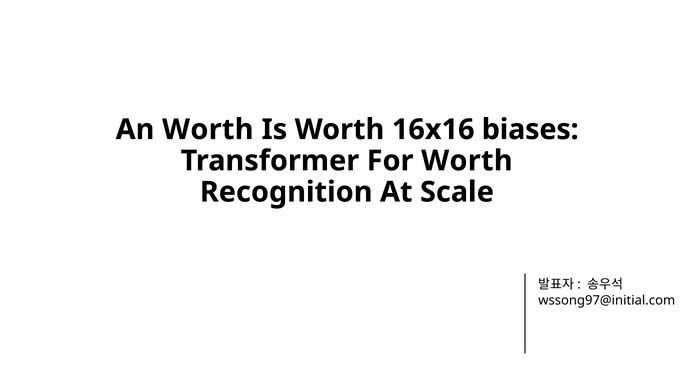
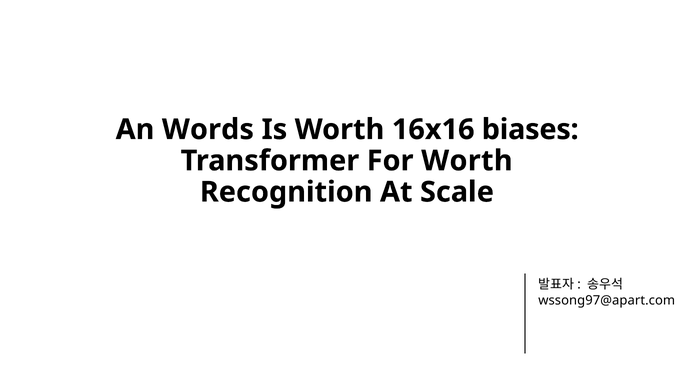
An Worth: Worth -> Words (208, 129)
wssong97@initial.com: wssong97@initial.com -> wssong97@apart.com (607, 300)
